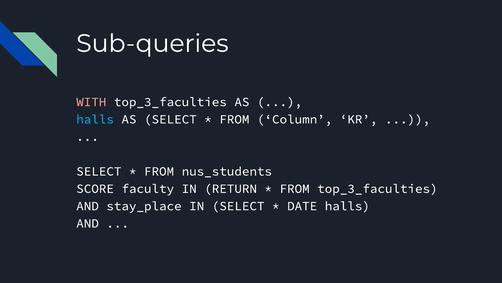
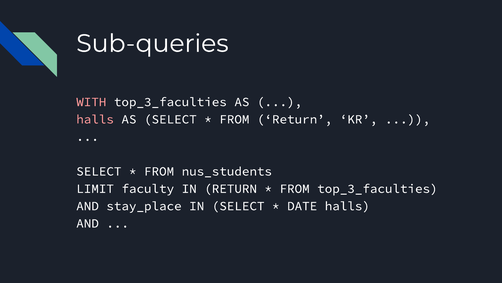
halls colour: light blue -> pink (95, 119)
FROM Column: Column -> Return (295, 119)
SCORE: SCORE -> LIMIT (95, 188)
